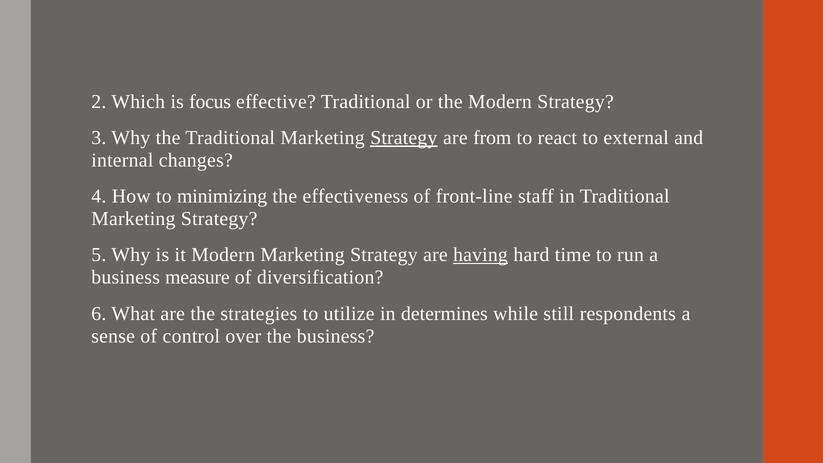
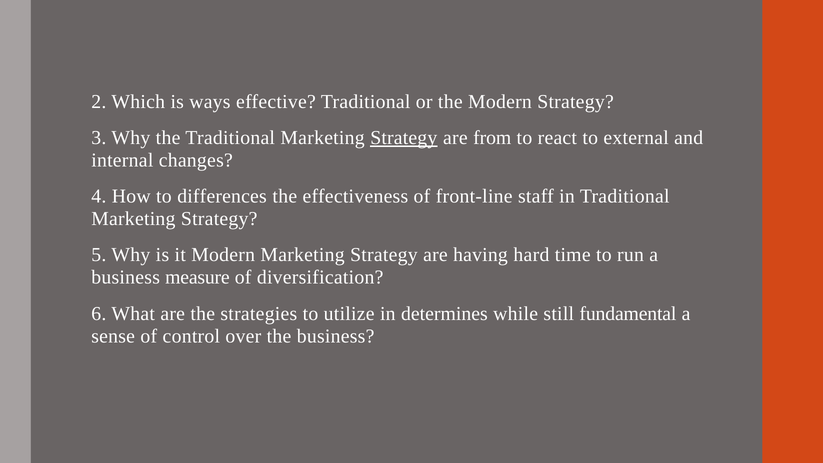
focus: focus -> ways (210, 101)
minimizing: minimizing -> differences (222, 196)
having underline: present -> none (480, 255)
respondents: respondents -> fundamental (628, 314)
